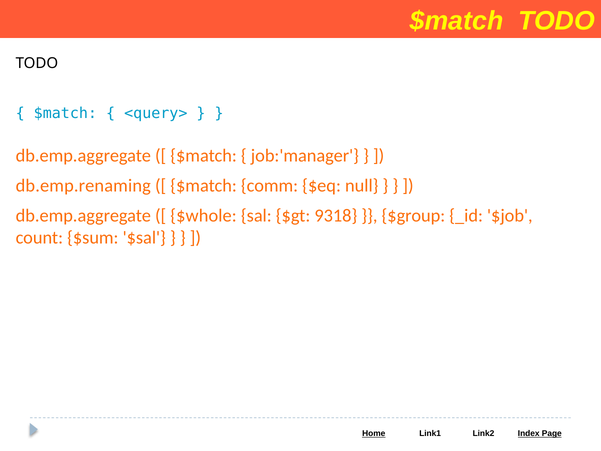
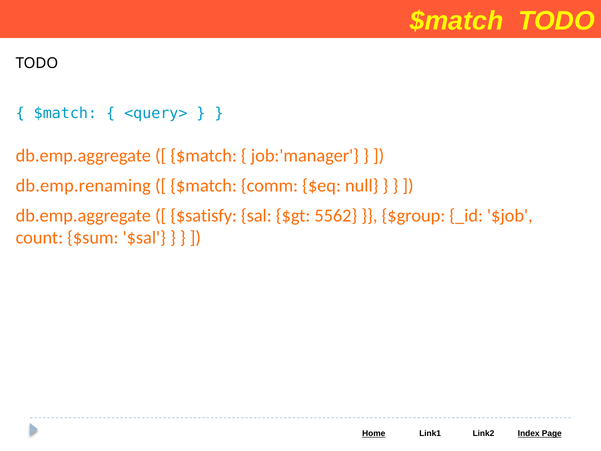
$whole: $whole -> $satisfy (204, 216)
9318: 9318 -> 5562 (336, 216)
